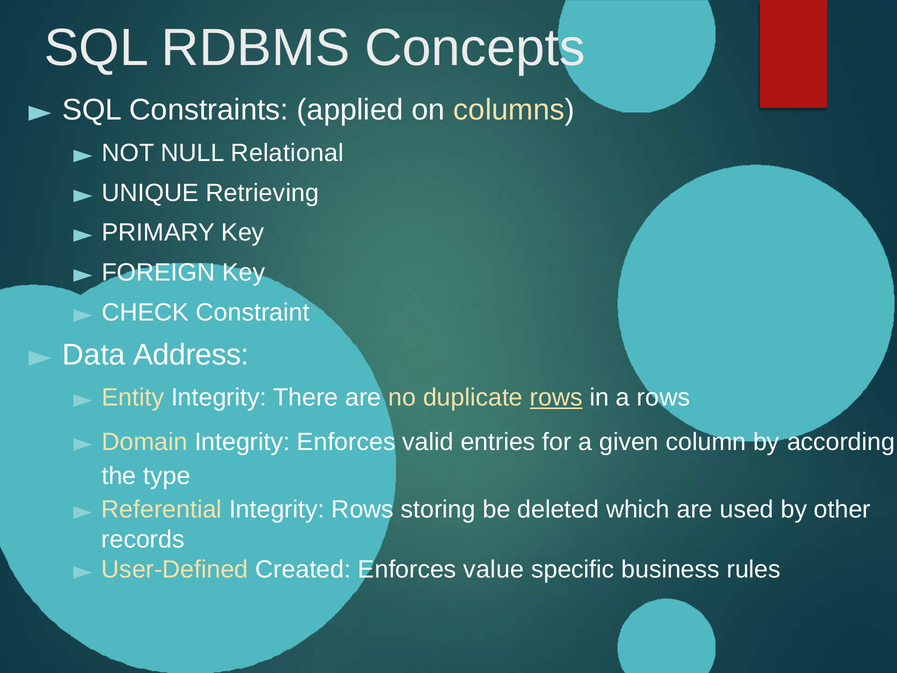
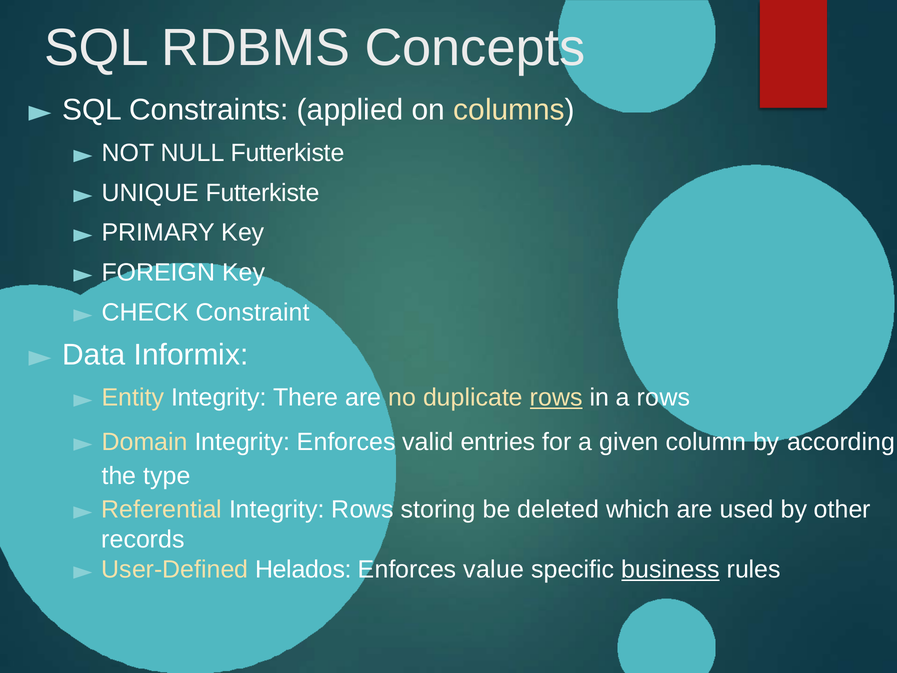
NULL Relational: Relational -> Futterkiste (288, 153)
UNIQUE Retrieving: Retrieving -> Futterkiste (263, 193)
Address: Address -> Informix (191, 355)
Created: Created -> Helados (303, 569)
business underline: none -> present (671, 569)
